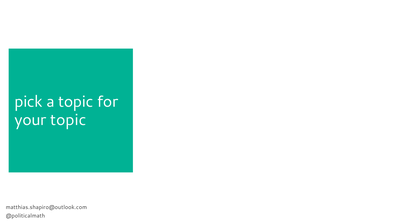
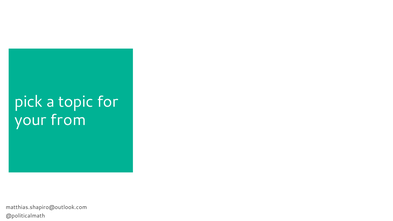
your topic: topic -> from (68, 120)
